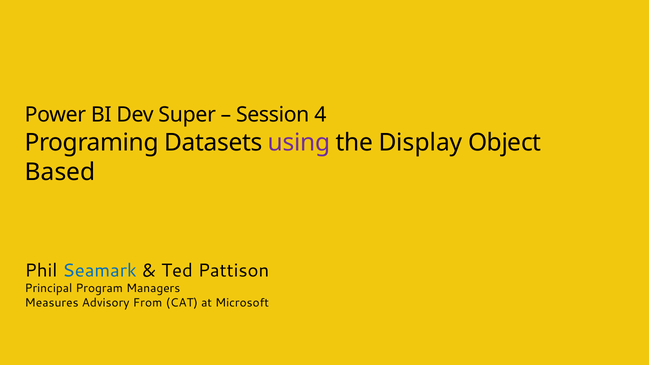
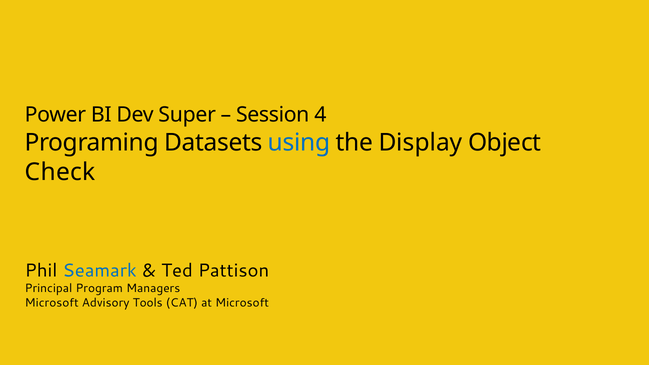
using colour: purple -> blue (299, 143)
Based: Based -> Check (60, 172)
Measures: Measures -> Microsoft (52, 303)
From: From -> Tools (148, 303)
